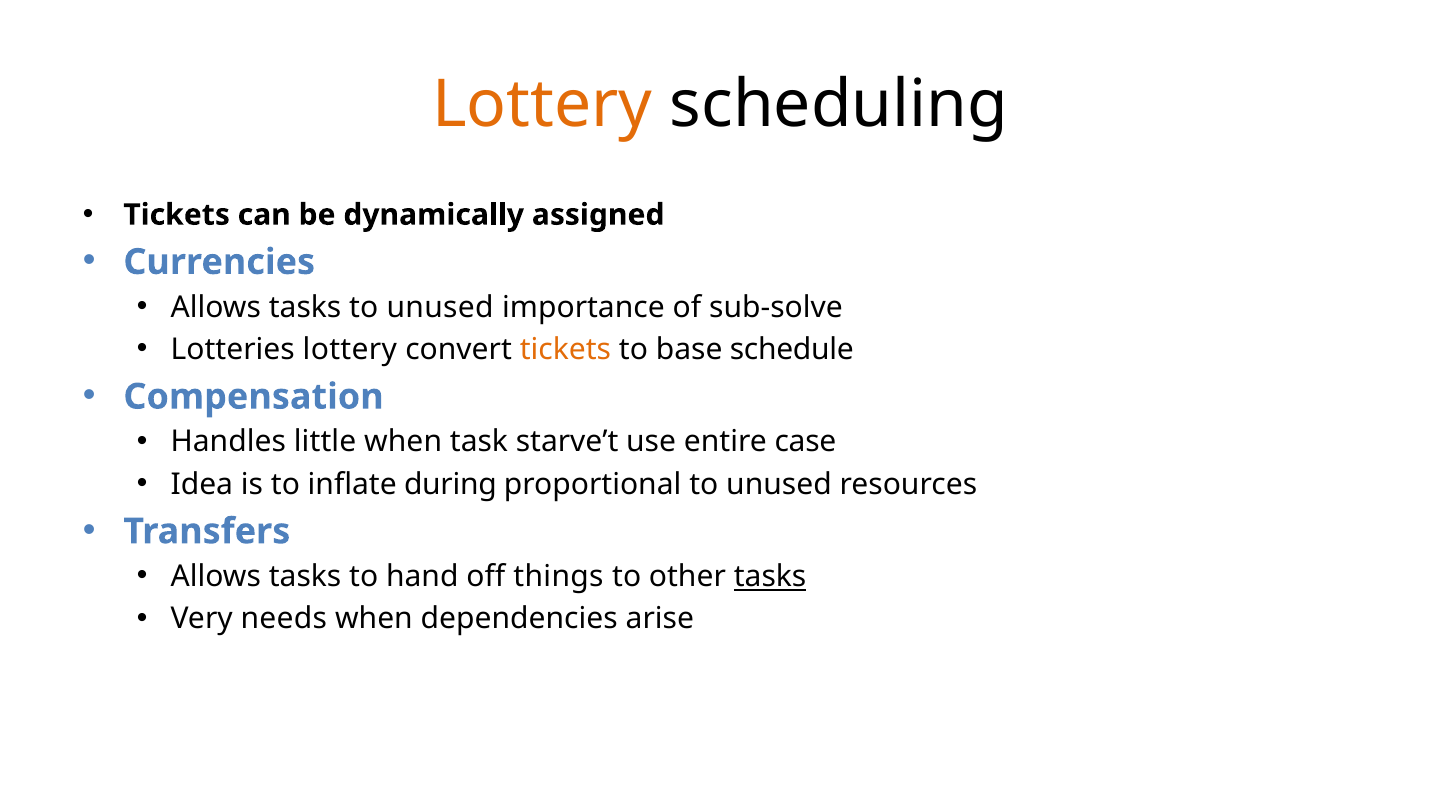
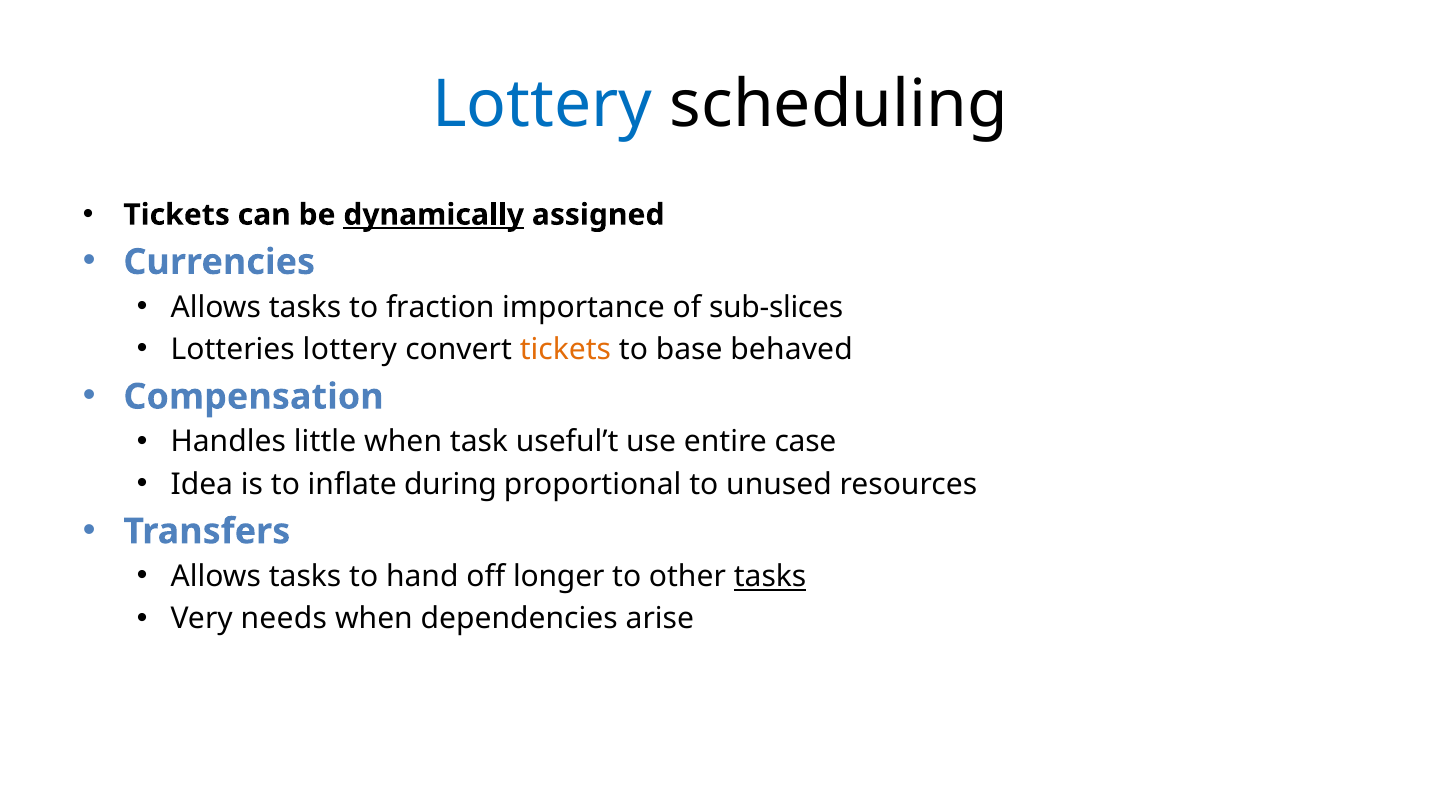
Lottery colour: orange -> blue (542, 105)
dynamically underline: none -> present (434, 215)
tasks to unused: unused -> fraction (440, 307)
sub-solve: sub-solve -> sub-slices (776, 307)
schedule: schedule -> behaved (792, 349)
starve’t: starve’t -> useful’t (567, 442)
things: things -> longer (559, 576)
